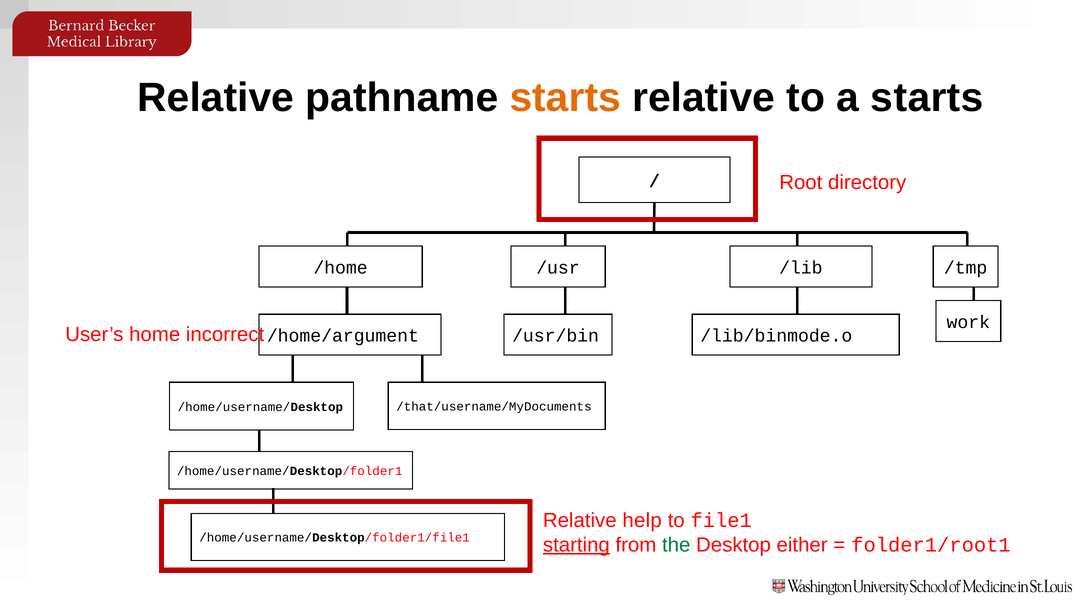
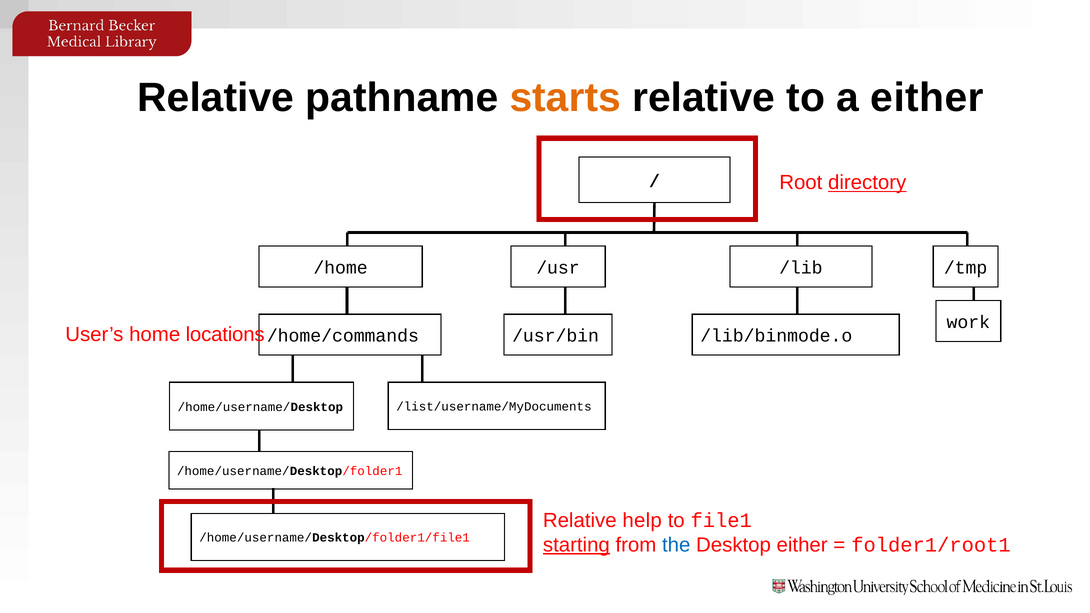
a starts: starts -> either (927, 98)
directory underline: none -> present (867, 183)
incorrect: incorrect -> locations (225, 335)
/home/argument: /home/argument -> /home/commands (343, 336)
/that/username/MyDocuments: /that/username/MyDocuments -> /list/username/MyDocuments (494, 407)
the colour: green -> blue (676, 545)
